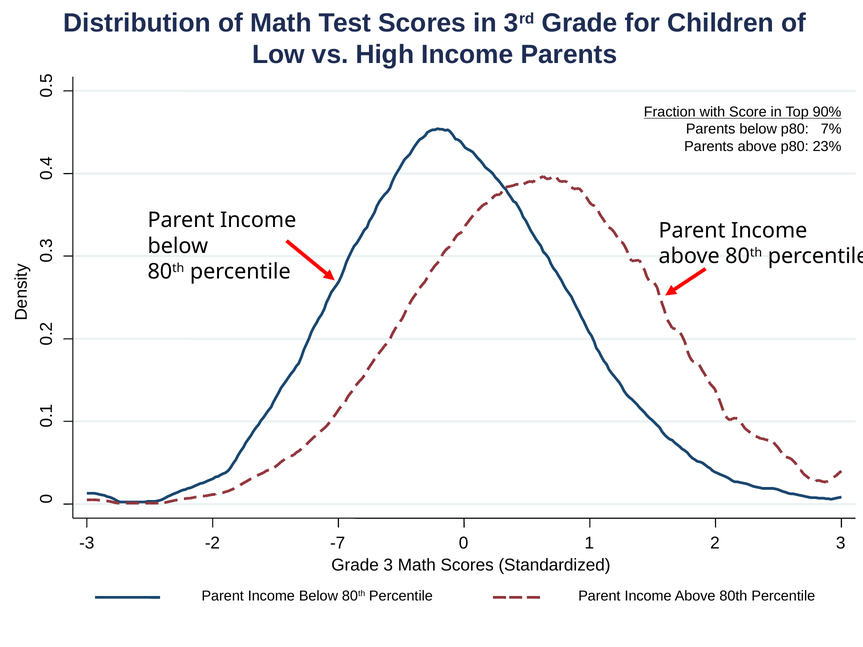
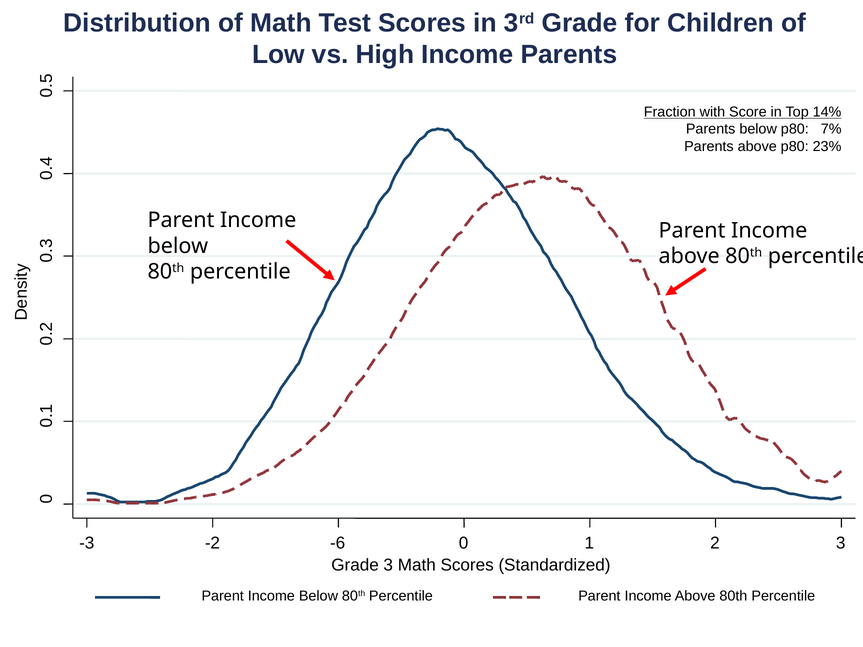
90%: 90% -> 14% (827, 112)
-7: -7 -> -6 (338, 543)
